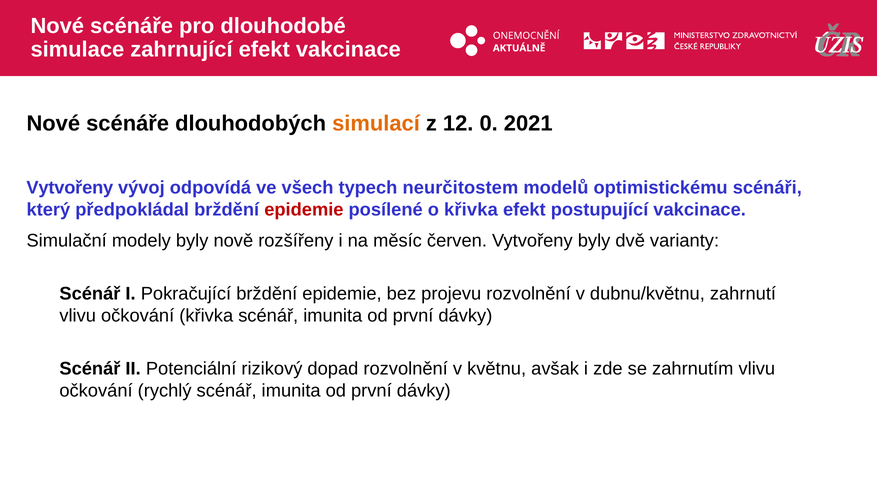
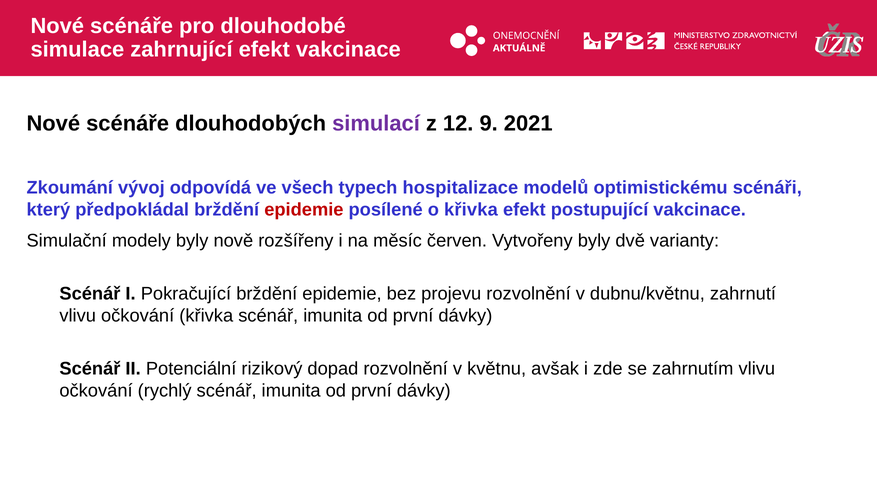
simulací colour: orange -> purple (376, 124)
0: 0 -> 9 (489, 124)
Vytvořeny: Vytvořeny -> Zkoumání (70, 188)
neurčitostem: neurčitostem -> hospitalizace (460, 188)
